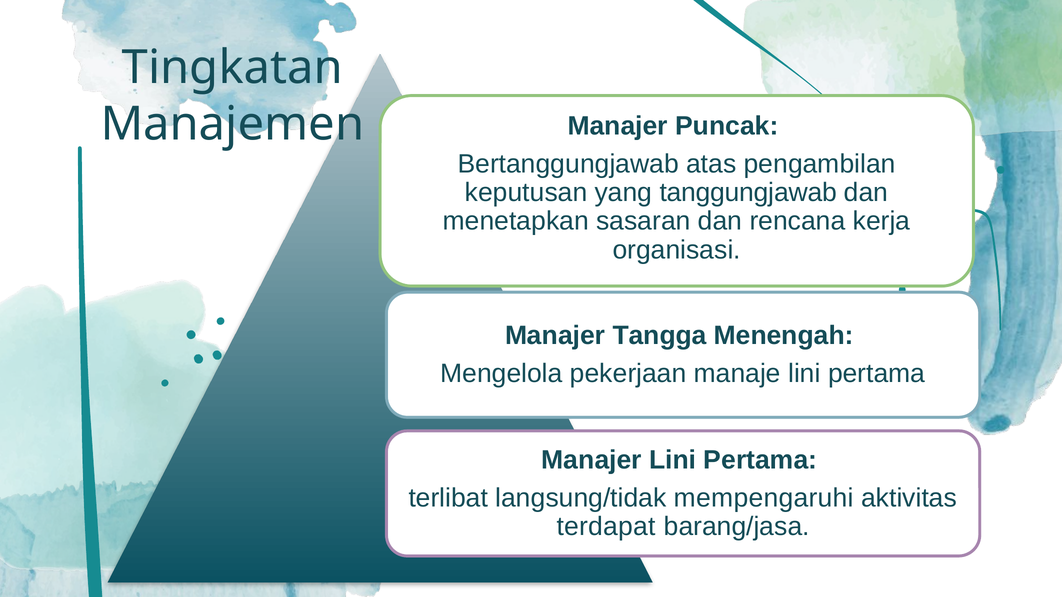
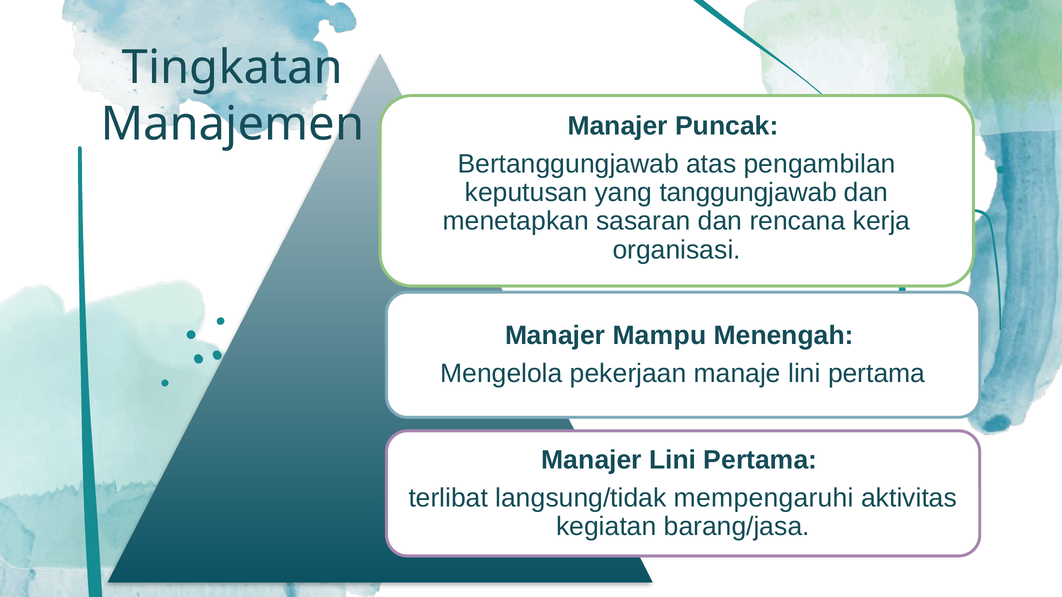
Tangga: Tangga -> Mampu (659, 336)
terdapat: terdapat -> kegiatan (606, 527)
